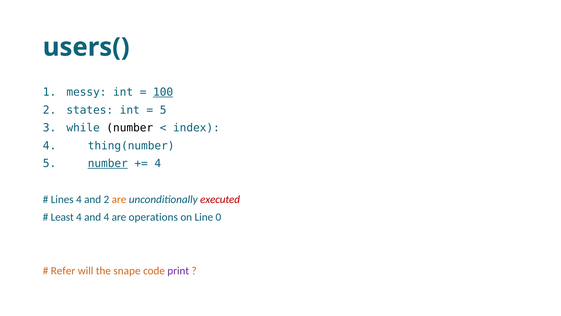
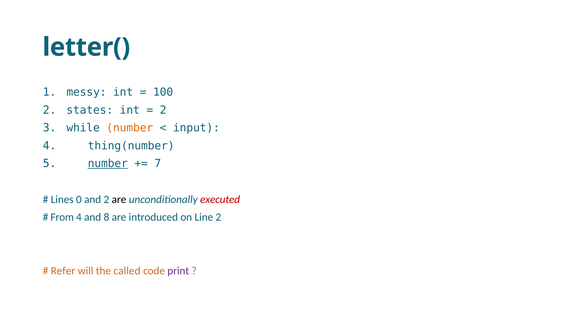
users(: users( -> letter( (86, 47)
100 underline: present -> none (163, 92)
5: 5 -> 2 (163, 110)
number colour: black -> orange (130, 128)
index: index -> input (196, 128)
4: 4 -> 7 (158, 163)
Lines 4: 4 -> 0 (79, 199)
are colour: orange -> black (119, 199)
Least: Least -> From (62, 217)
and 4: 4 -> 8 (106, 217)
operations: operations -> introduced (153, 217)
Line 0: 0 -> 2 (218, 217)
snape: snape -> called (127, 270)
